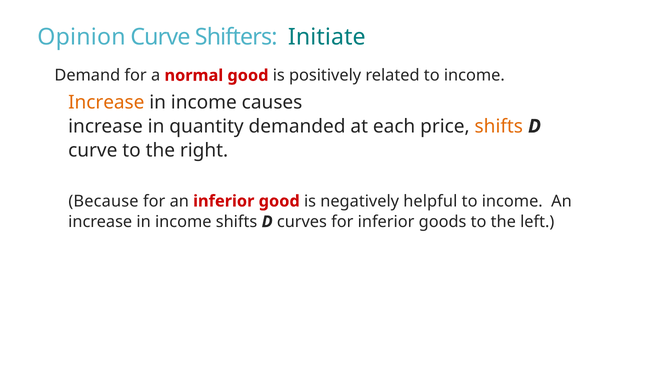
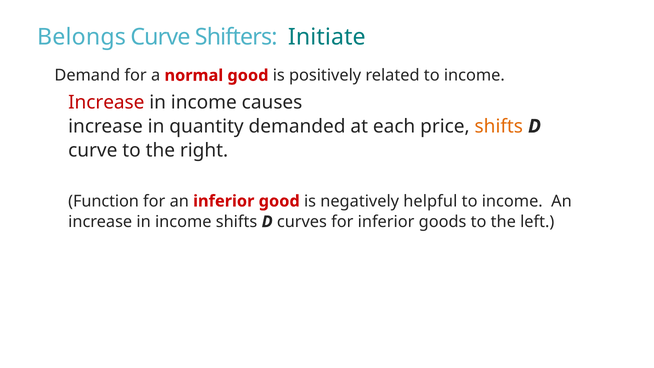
Opinion: Opinion -> Belongs (82, 37)
Increase colour: orange -> red (106, 102)
Because: Because -> Function (104, 201)
